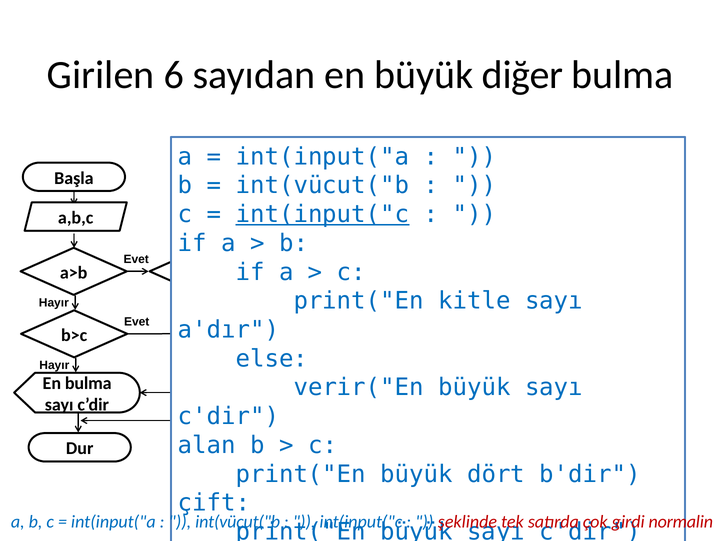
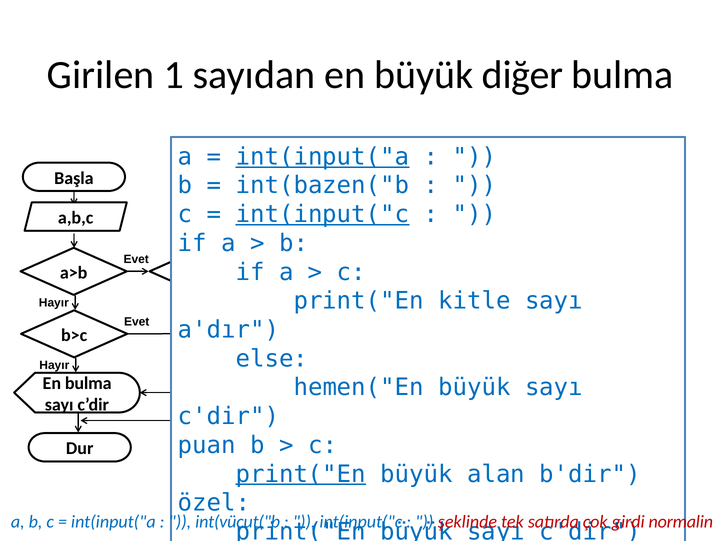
6: 6 -> 1 (174, 75)
int(input("a underline: none -> present (322, 157)
int(vücut("b: int(vücut("b -> int(bazen("b (322, 185)
verir("En: verir("En -> hemen("En (359, 387)
alan: alan -> puan (207, 445)
print("En underline: none -> present (301, 474)
dört: dört -> alan (496, 474)
çift: çift -> özel (214, 503)
